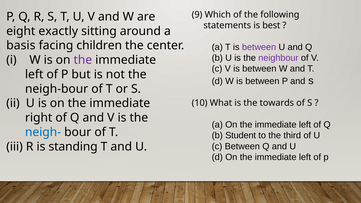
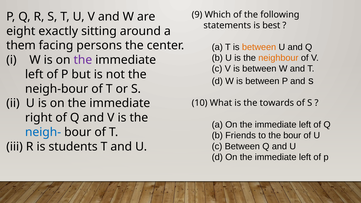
basis: basis -> them (21, 45)
children: children -> persons (99, 45)
between colour: purple -> orange (259, 47)
neighbour colour: purple -> orange (278, 58)
Student: Student -> Friends (241, 136)
the third: third -> bour (292, 136)
standing: standing -> students (73, 147)
